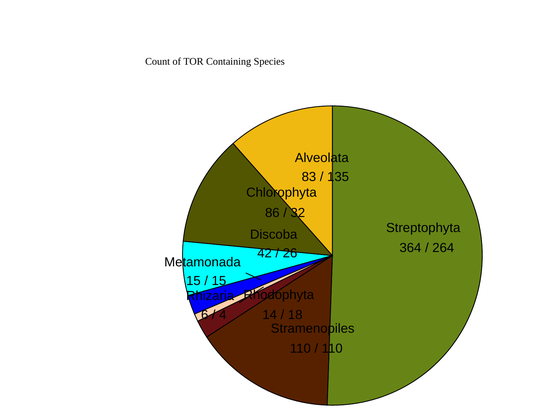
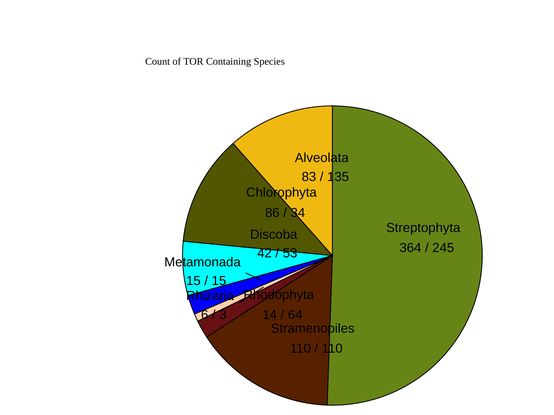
32: 32 -> 34 (298, 213)
264: 264 -> 245 (443, 248)
26: 26 -> 53 (290, 254)
4: 4 -> 3 (223, 315)
18: 18 -> 64 (295, 315)
